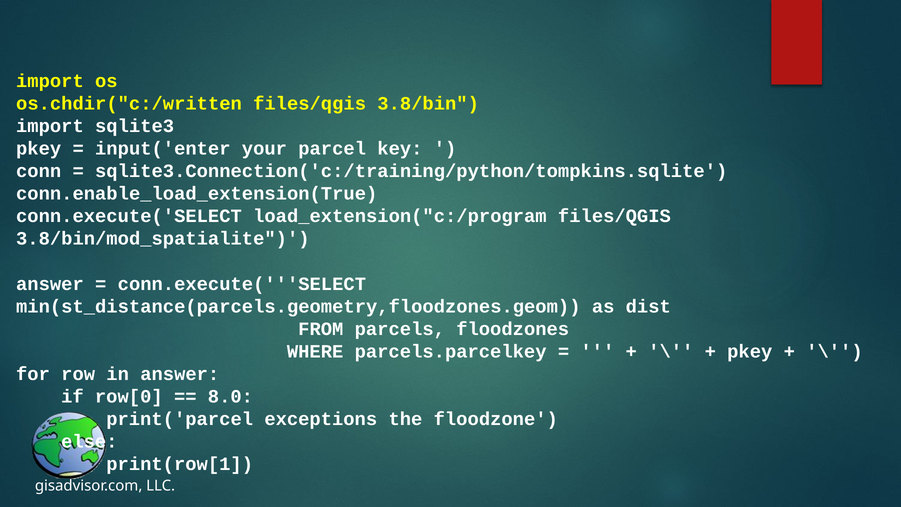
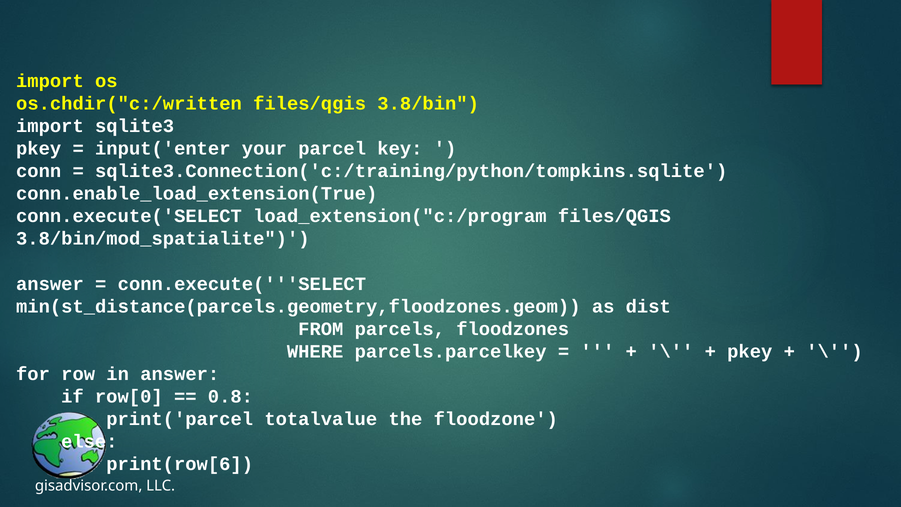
8.0: 8.0 -> 0.8 (230, 396)
exceptions: exceptions -> totalvalue (321, 419)
print(row[1: print(row[1 -> print(row[6 (180, 464)
